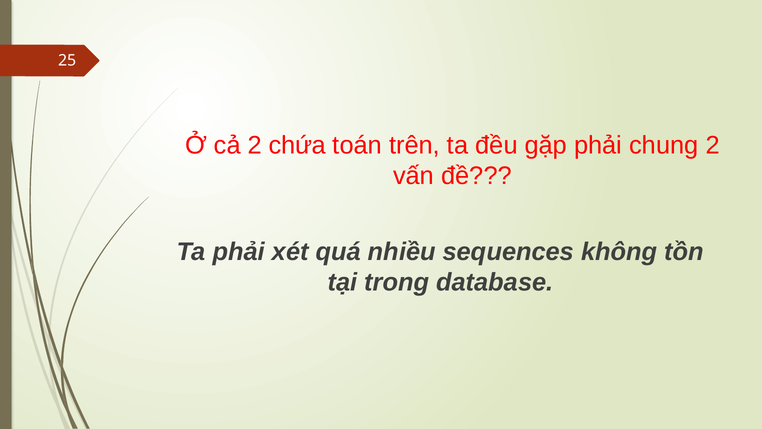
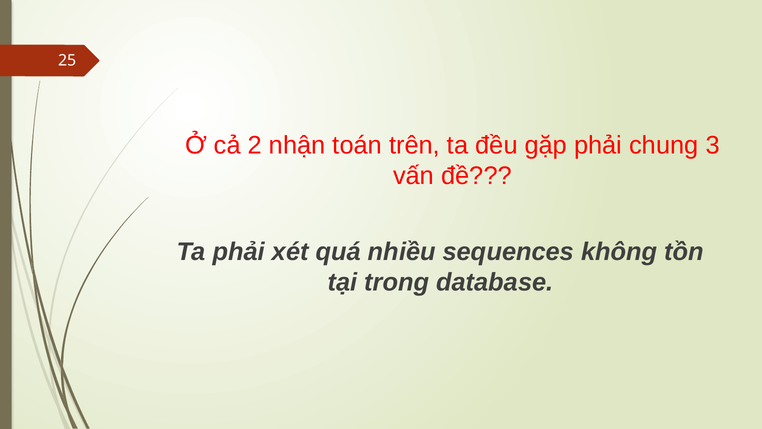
chứa: chứa -> nhận (297, 145)
chung 2: 2 -> 3 (713, 145)
